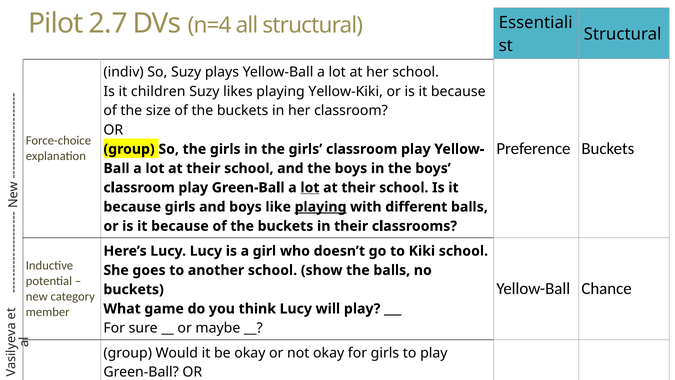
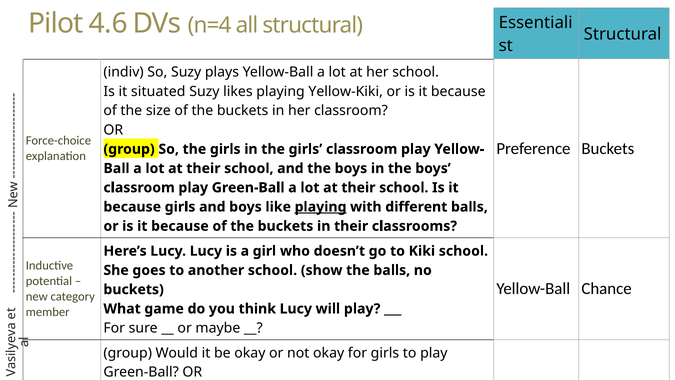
2.7: 2.7 -> 4.6 (108, 23)
children: children -> situated (158, 91)
lot underline: present -> none (310, 187)
